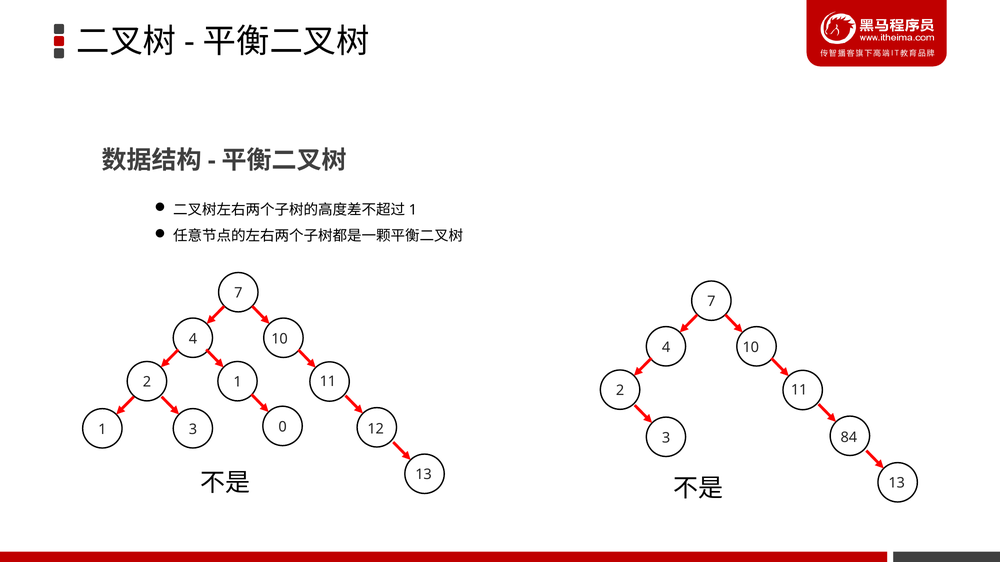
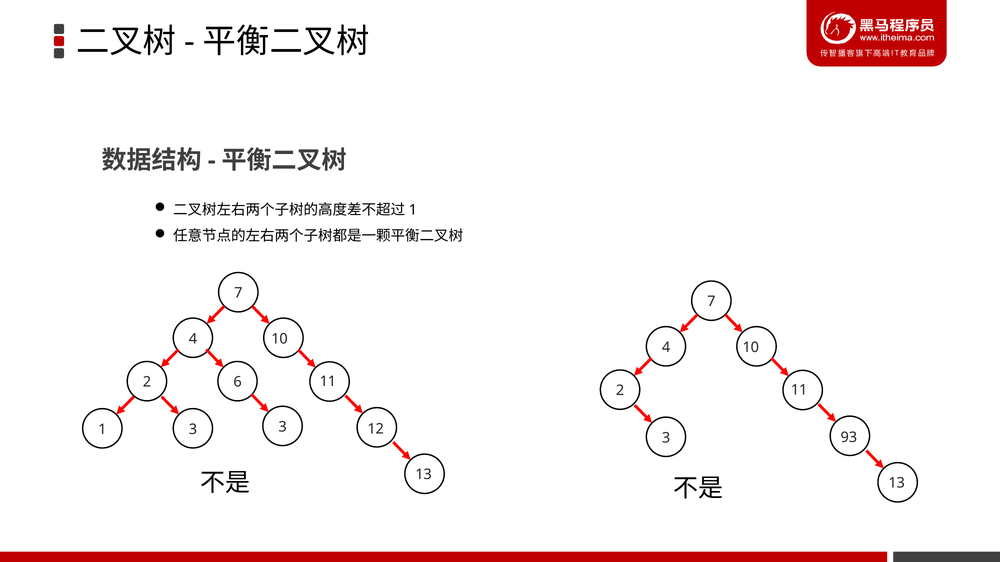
2 1: 1 -> 6 (238, 383)
3 0: 0 -> 3 (283, 427)
84: 84 -> 93 (849, 438)
